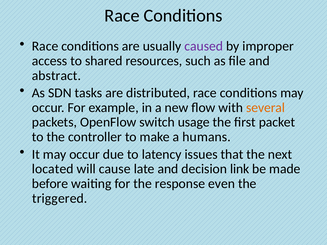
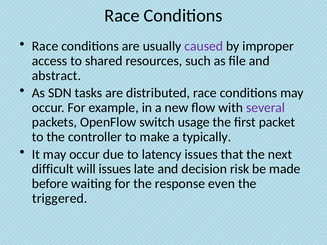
several colour: orange -> purple (266, 108)
humans: humans -> typically (207, 137)
located: located -> difficult (53, 169)
will cause: cause -> issues (115, 169)
link: link -> risk (240, 169)
